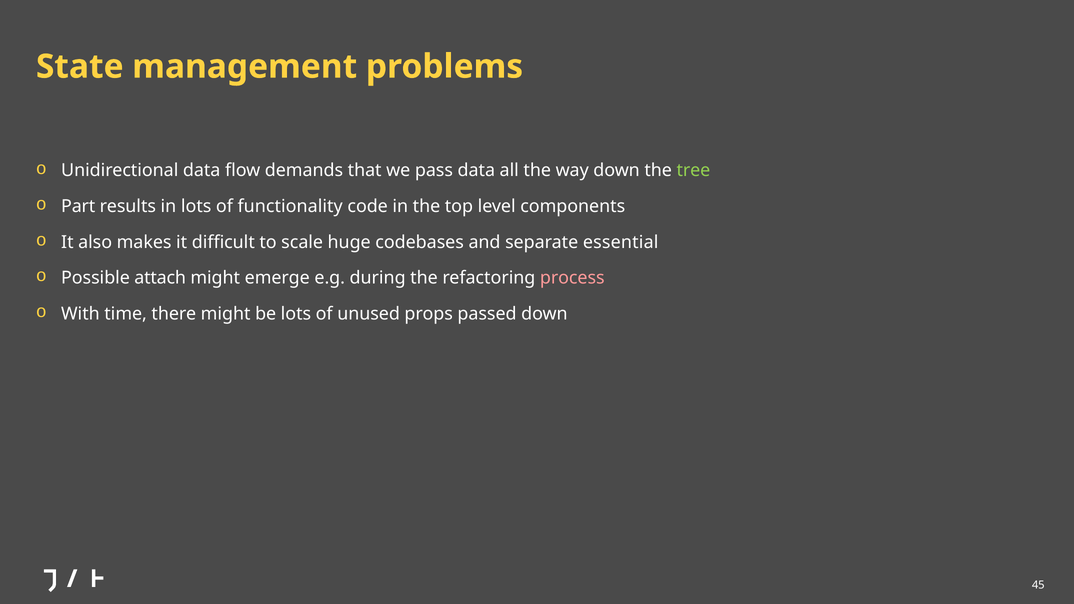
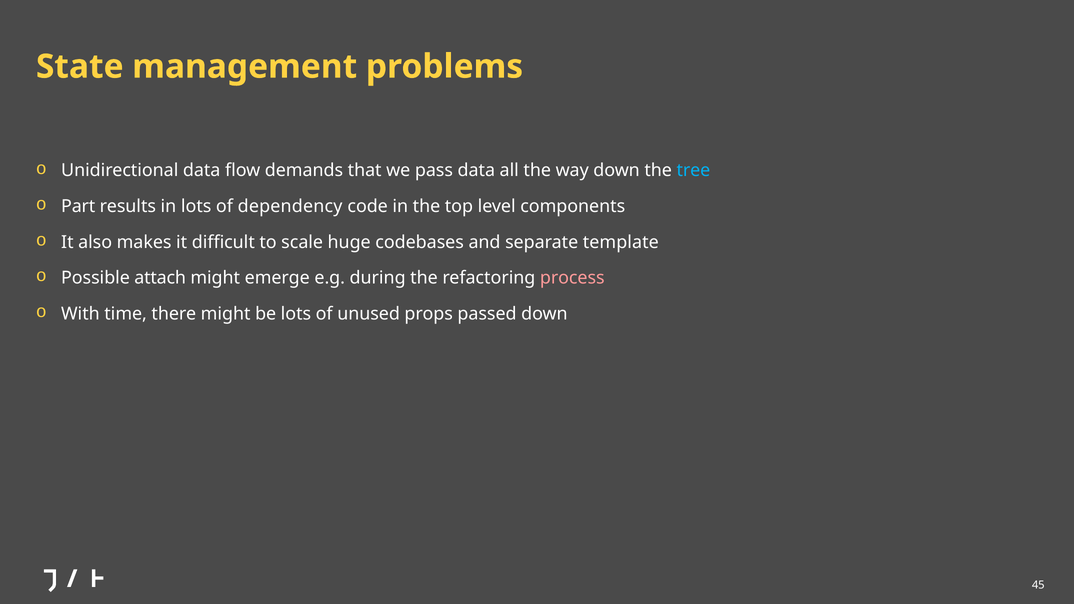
tree colour: light green -> light blue (693, 171)
functionality: functionality -> dependency (290, 206)
essential: essential -> template (621, 242)
